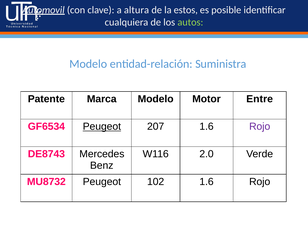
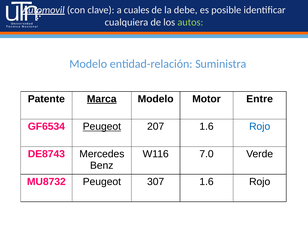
altura: altura -> cuales (137, 10)
estos: estos -> debe (186, 10)
Marca underline: none -> present (102, 99)
Rojo colour: purple -> blue (260, 127)
2.0: 2.0 -> 7.0 (207, 154)
102: 102 -> 307 (156, 182)
